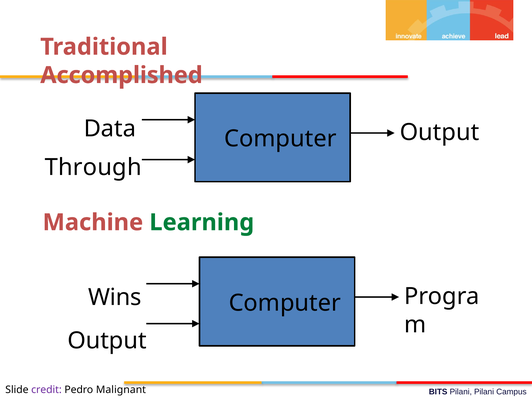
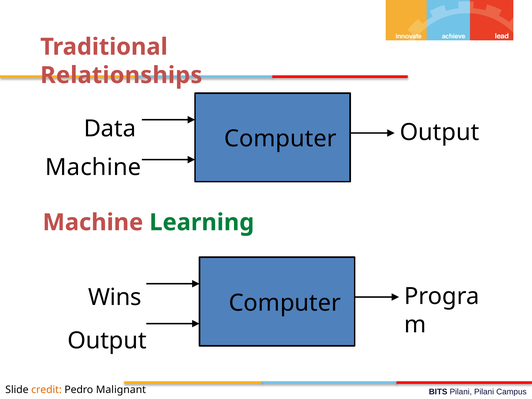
Accomplished: Accomplished -> Relationships (121, 75)
Through: Through -> Machine (93, 168)
credit colour: purple -> orange (46, 390)
